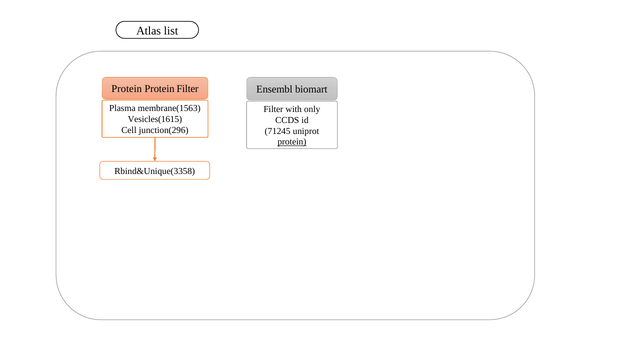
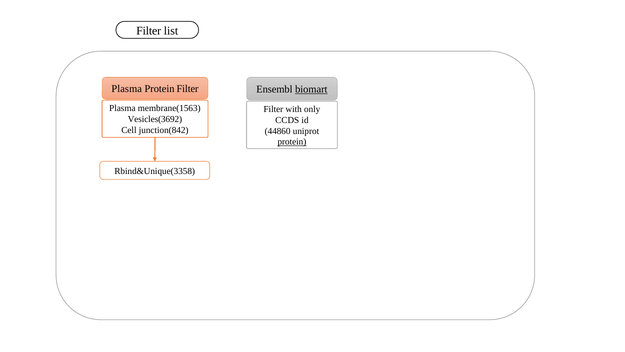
Atlas: Atlas -> Filter (149, 31)
Protein: Protein -> Plasma (127, 89)
biomart underline: none -> present (311, 89)
Vesicles(1615: Vesicles(1615 -> Vesicles(3692 (155, 119)
junction(296: junction(296 -> junction(842 (164, 130)
71245: 71245 -> 44860 (278, 131)
